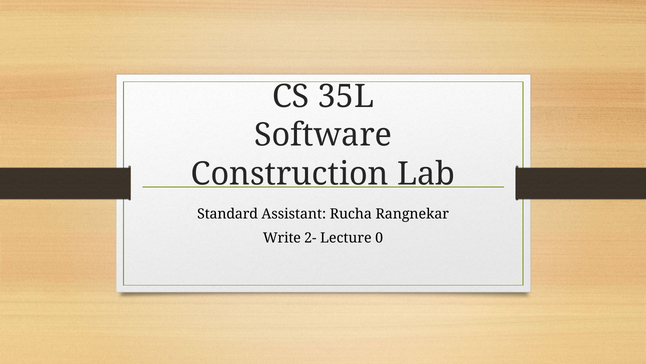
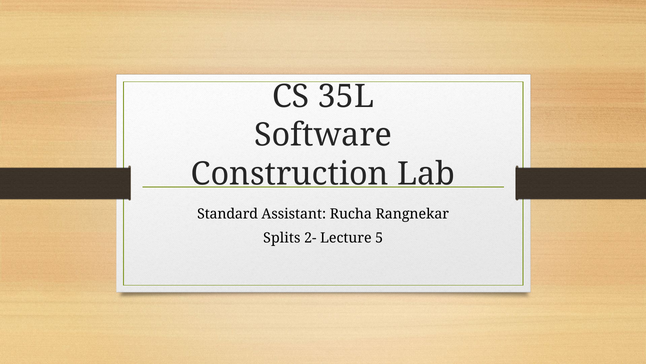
Write: Write -> Splits (282, 238)
0: 0 -> 5 (379, 238)
